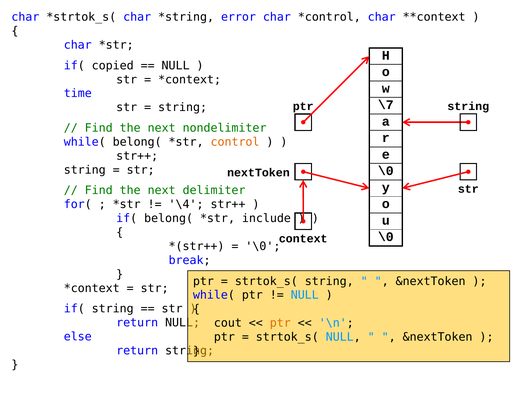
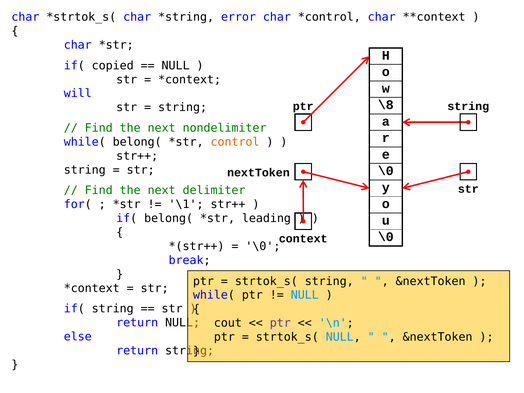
time: time -> will (78, 93)
\7: \7 -> \8 (386, 105)
\4: \4 -> \1 (186, 204)
include: include -> leading (266, 218)
ptr colour: orange -> purple (280, 323)
